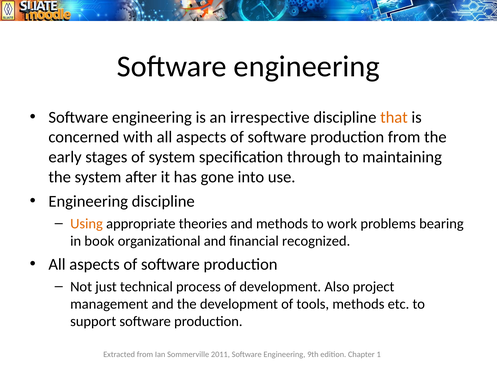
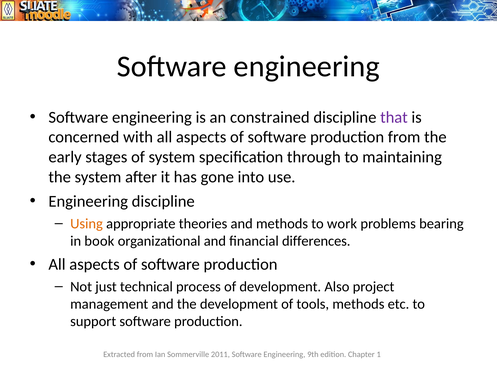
irrespective: irrespective -> constrained (270, 117)
that colour: orange -> purple (394, 117)
recognized: recognized -> differences (316, 241)
